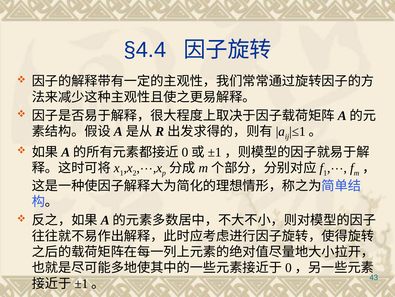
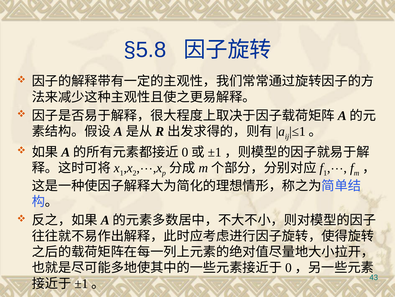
§4.4: §4.4 -> §5.8 (145, 50)
